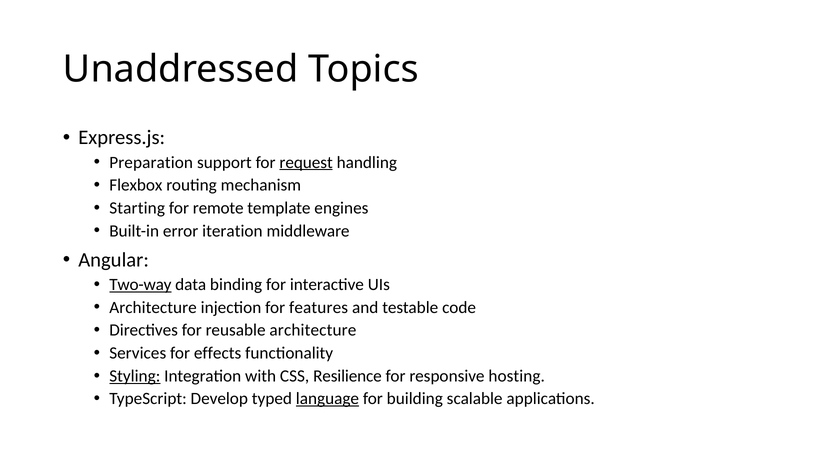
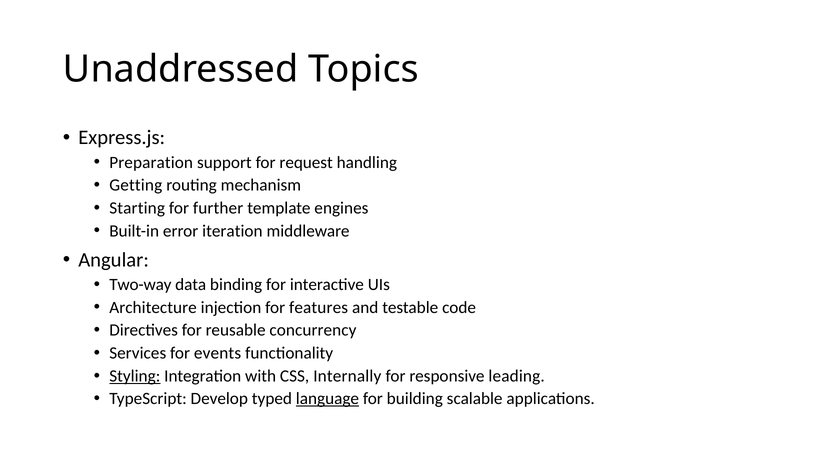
request underline: present -> none (306, 162)
Flexbox: Flexbox -> Getting (136, 185)
remote: remote -> further (218, 208)
Two-way underline: present -> none (140, 285)
reusable architecture: architecture -> concurrency (313, 330)
effects: effects -> events (218, 353)
Resilience: Resilience -> Internally (347, 376)
hosting: hosting -> leading (517, 376)
